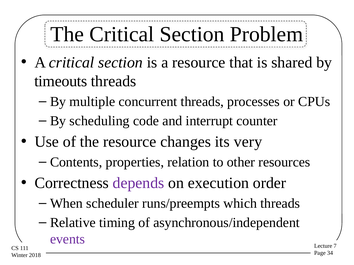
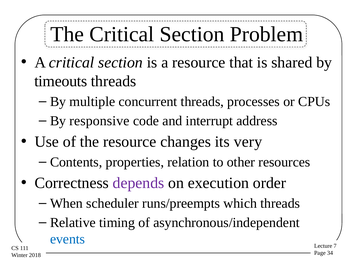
scheduling: scheduling -> responsive (99, 121)
counter: counter -> address (257, 121)
events colour: purple -> blue (68, 239)
